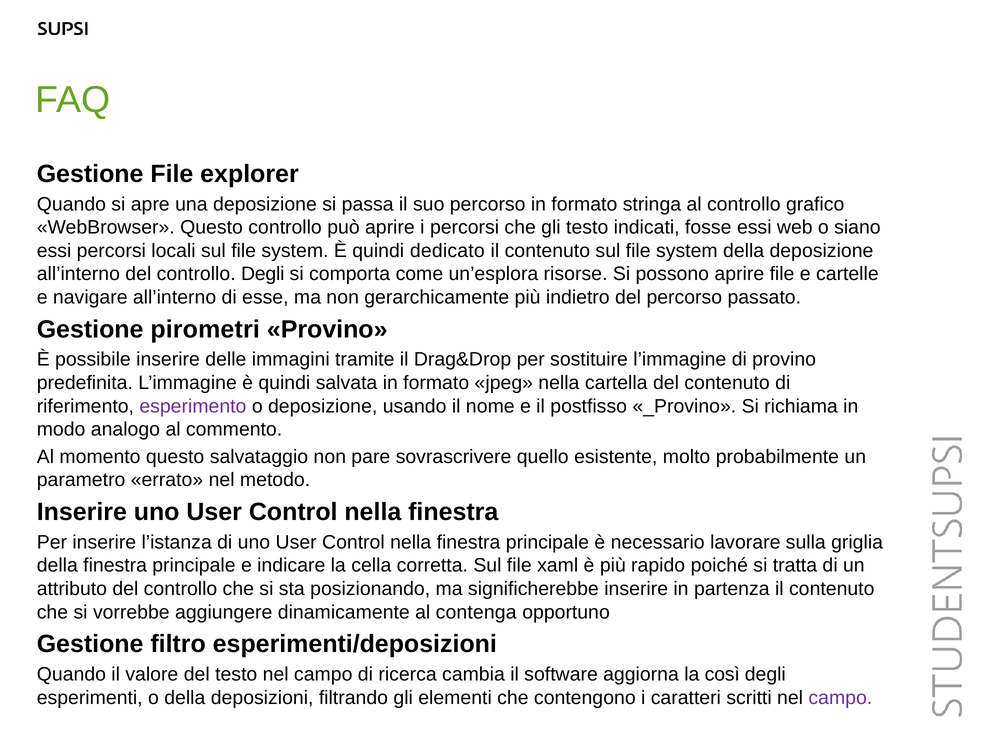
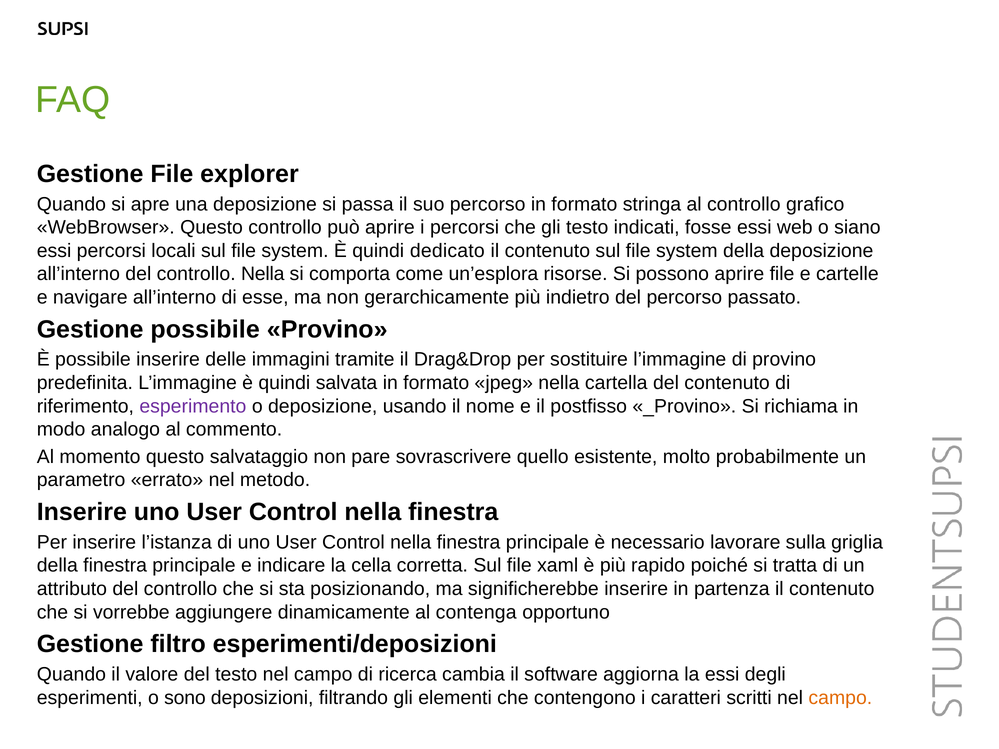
controllo Degli: Degli -> Nella (263, 274)
Gestione pirometri: pirometri -> possibile (205, 330)
la così: così -> essi (722, 675)
o della: della -> sono (185, 698)
campo colour: purple -> orange (840, 698)
